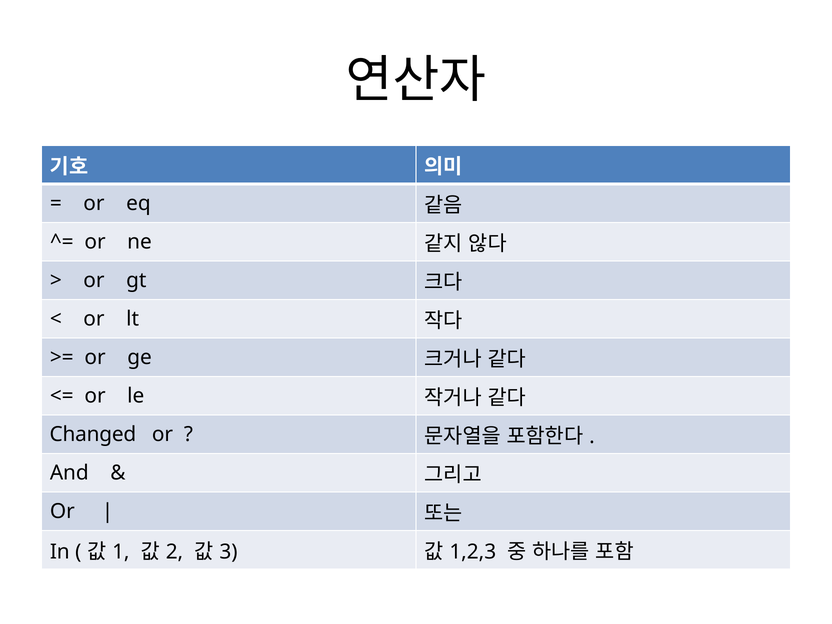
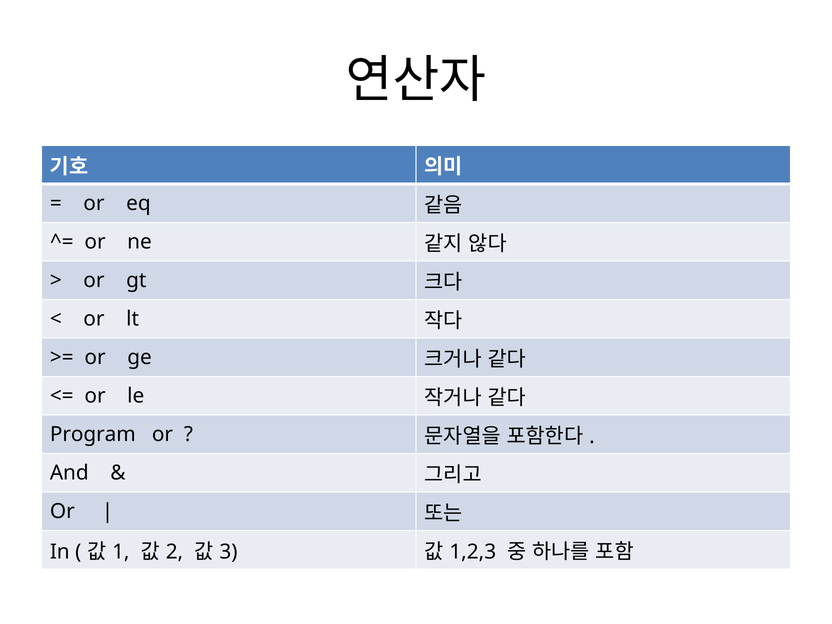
Changed: Changed -> Program (93, 434)
